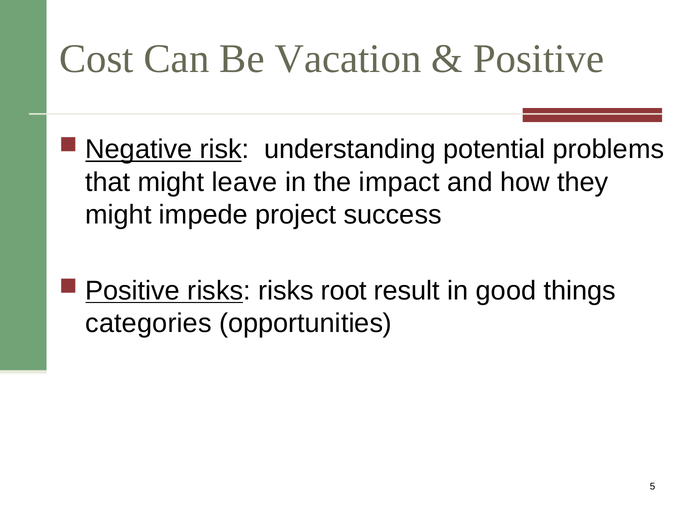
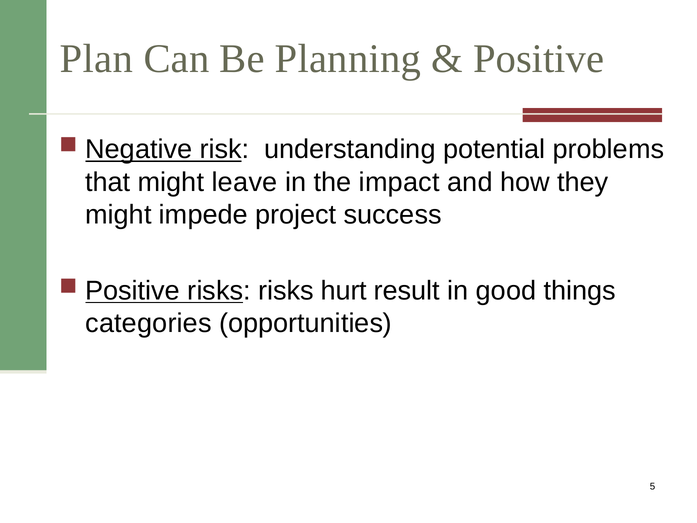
Cost: Cost -> Plan (96, 59)
Vacation: Vacation -> Planning (348, 59)
root: root -> hurt (344, 290)
